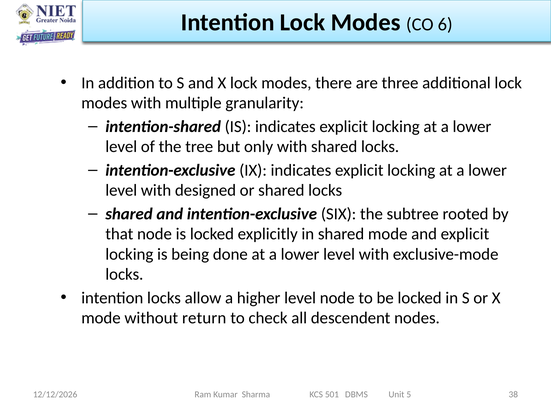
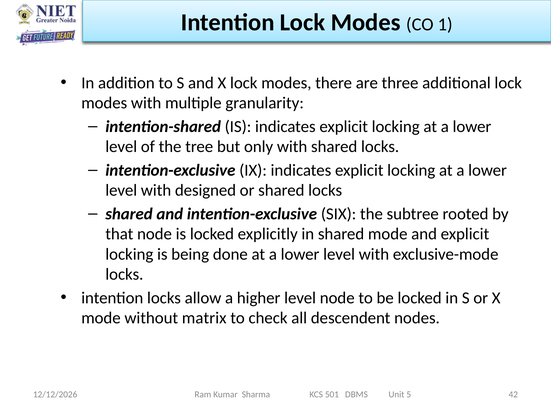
6: 6 -> 1 (445, 24)
return: return -> matrix (204, 318)
38: 38 -> 42 (513, 395)
